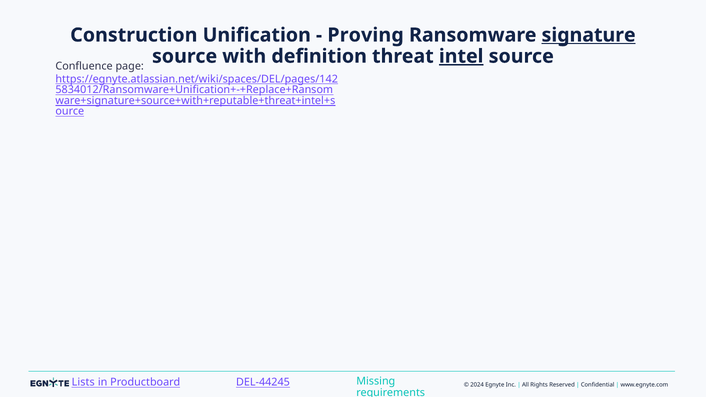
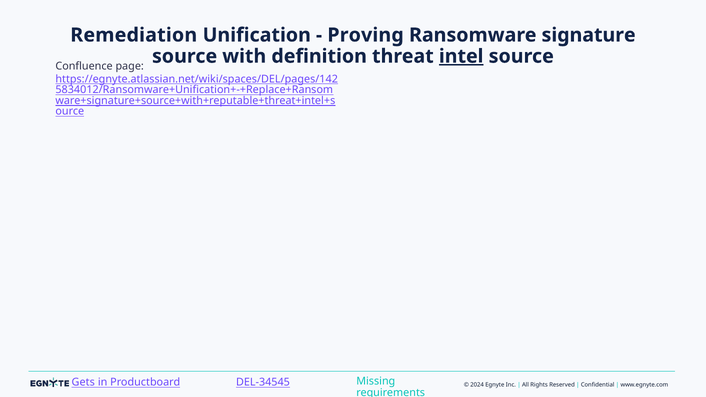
Construction: Construction -> Remediation (134, 35)
signature underline: present -> none (589, 35)
Lists: Lists -> Gets (83, 383)
DEL-44245: DEL-44245 -> DEL-34545 (263, 383)
